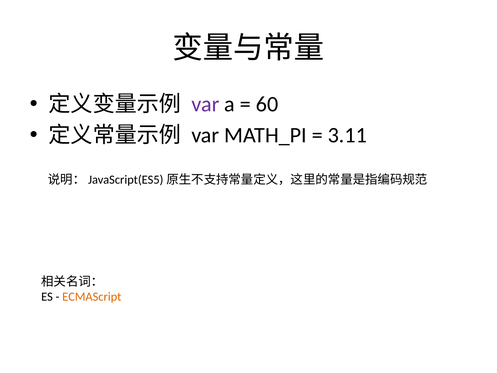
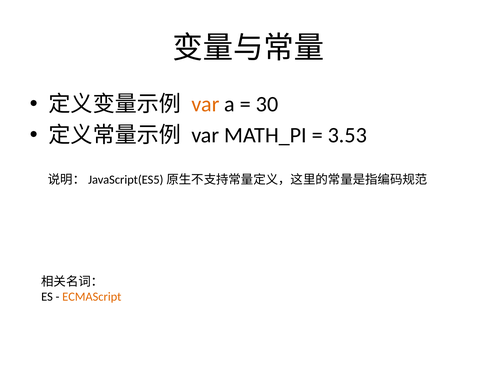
var colour: purple -> orange (205, 104)
60: 60 -> 30 (267, 104)
3.11: 3.11 -> 3.53 (347, 135)
